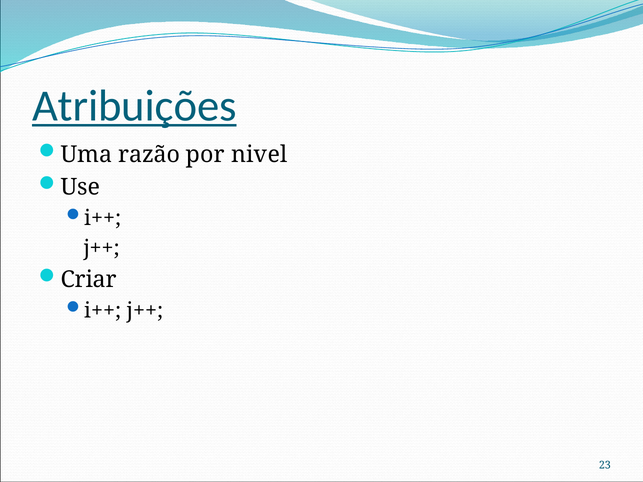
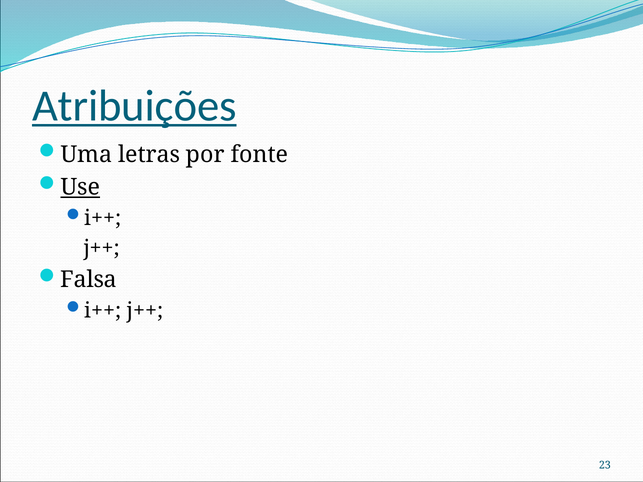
razão: razão -> letras (149, 155)
nivel: nivel -> fonte (259, 155)
Use underline: none -> present (80, 187)
Criar: Criar -> Falsa (89, 280)
